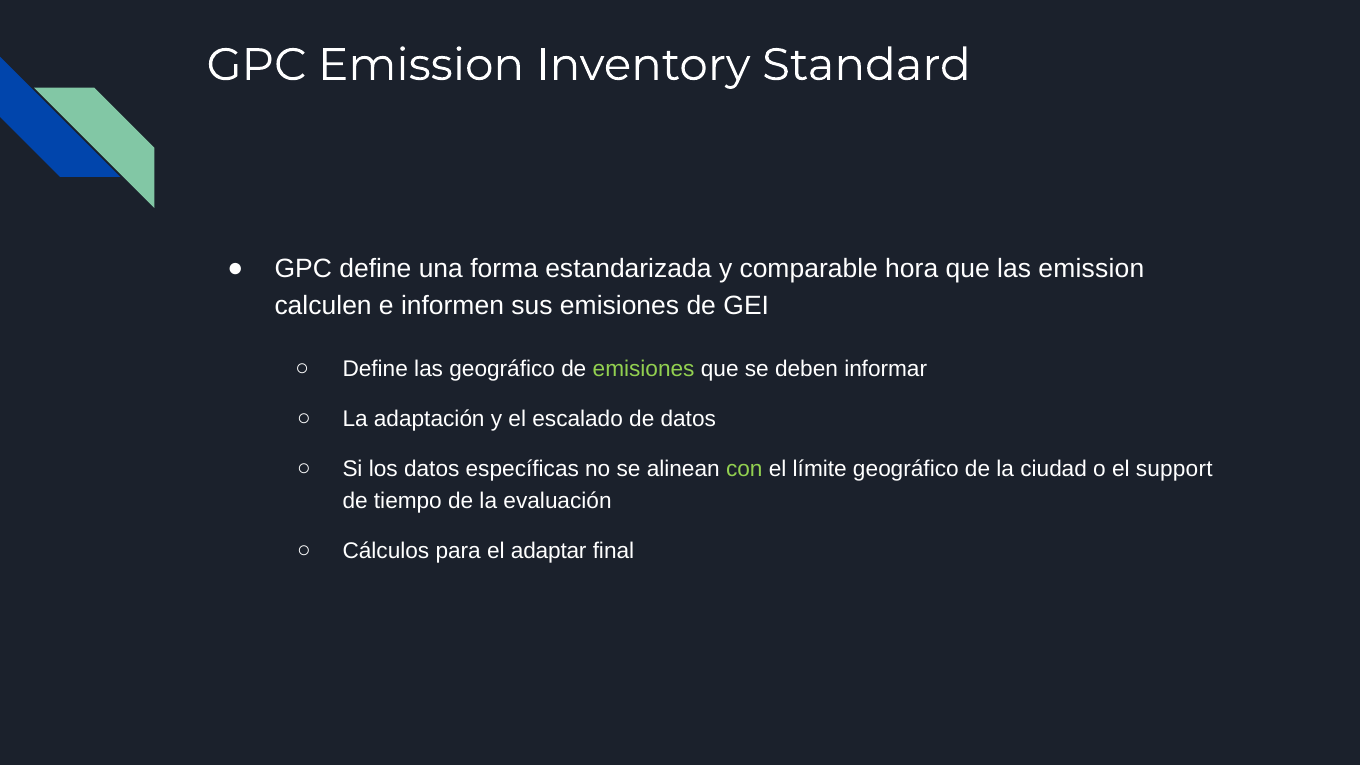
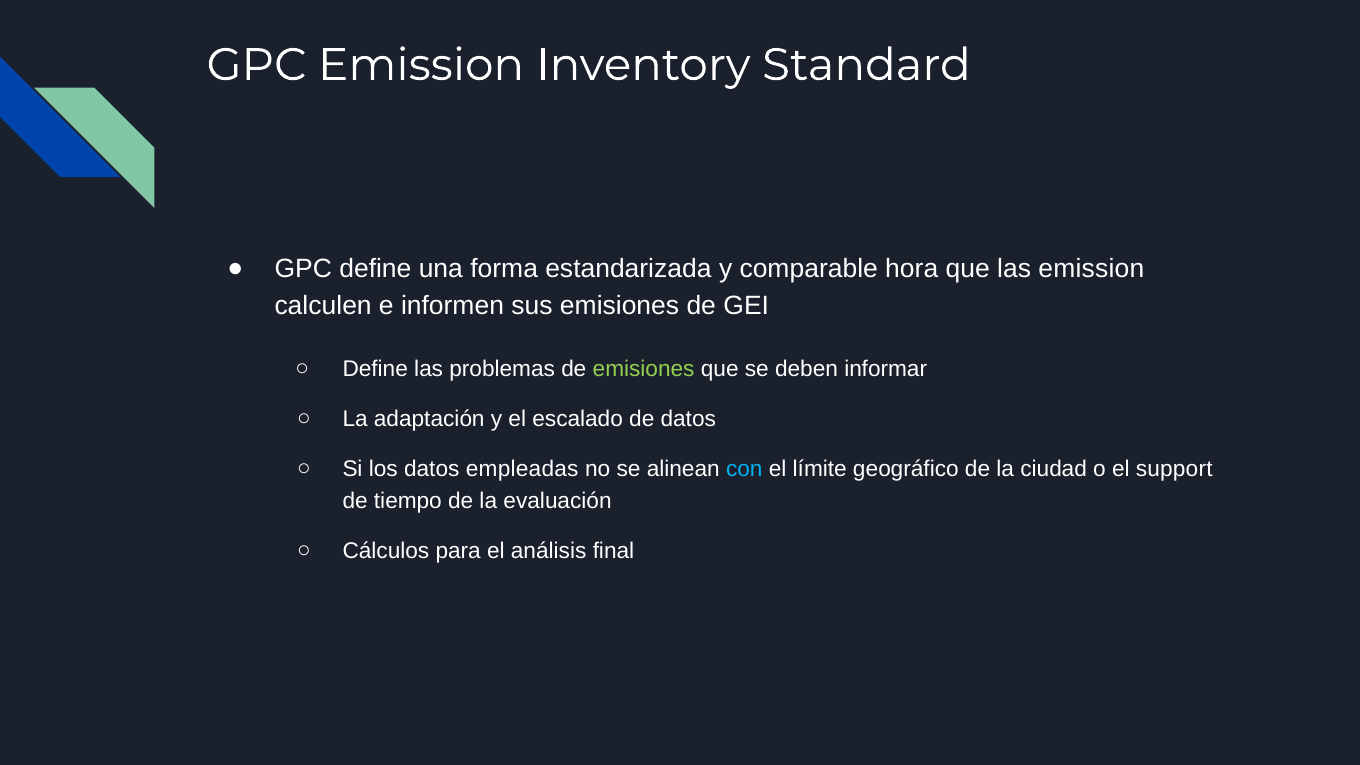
las geográfico: geográfico -> problemas (502, 369)
específicas: específicas -> empleadas (522, 469)
con colour: light green -> light blue (744, 469)
adaptar: adaptar -> análisis (549, 551)
